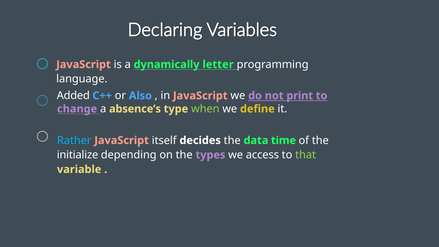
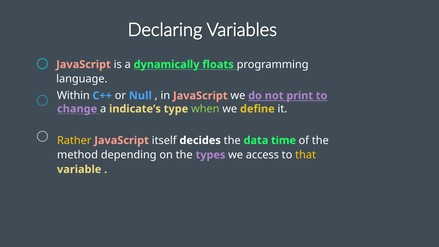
letter: letter -> floats (218, 64)
Added: Added -> Within (73, 96)
Also: Also -> Null (140, 96)
absence’s: absence’s -> indicate’s (135, 109)
Rather colour: light blue -> yellow (74, 140)
initialize: initialize -> method (77, 155)
that colour: light green -> yellow (306, 155)
